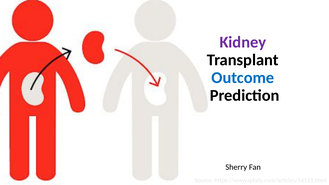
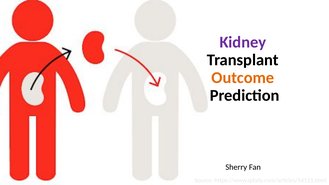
Outcome colour: blue -> orange (243, 78)
